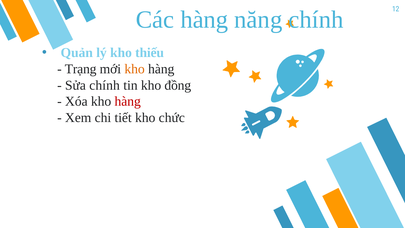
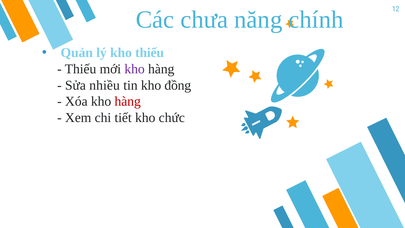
Các hàng: hàng -> chưa (204, 20)
Trạng: Trạng -> Thiếu (81, 69)
kho colour: orange -> purple (135, 69)
Sửa chính: chính -> nhiều (105, 85)
